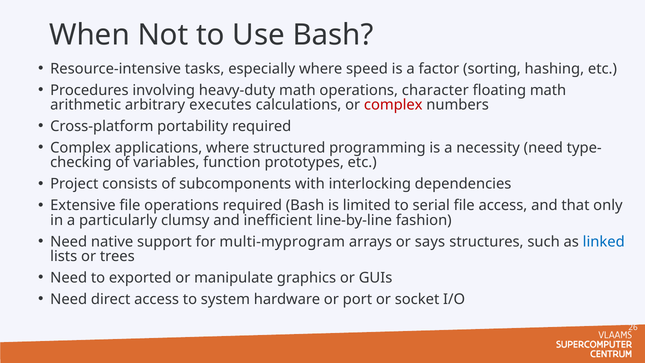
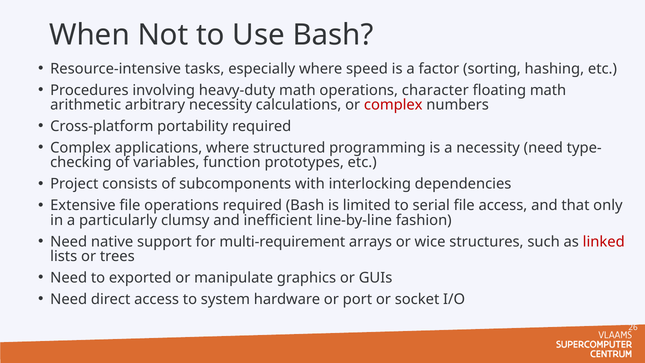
arbitrary executes: executes -> necessity (221, 105)
multi-myprogram: multi-myprogram -> multi-requirement (282, 242)
says: says -> wice (430, 242)
linked colour: blue -> red (604, 242)
